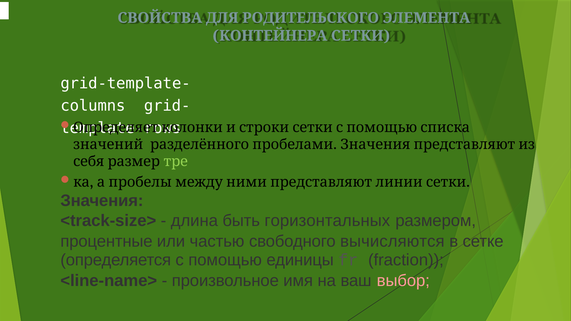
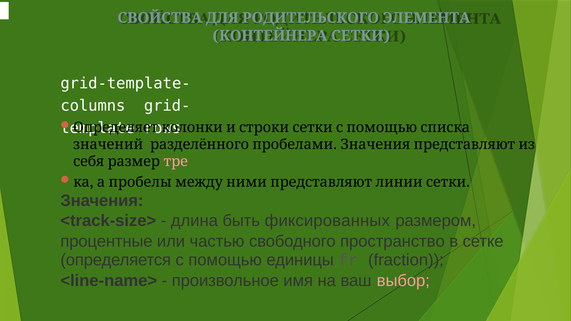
тре colour: light green -> pink (176, 162)
горизонтальных: горизонтальных -> фиксированных (327, 221)
вычисляются: вычисляются -> пространство (392, 241)
